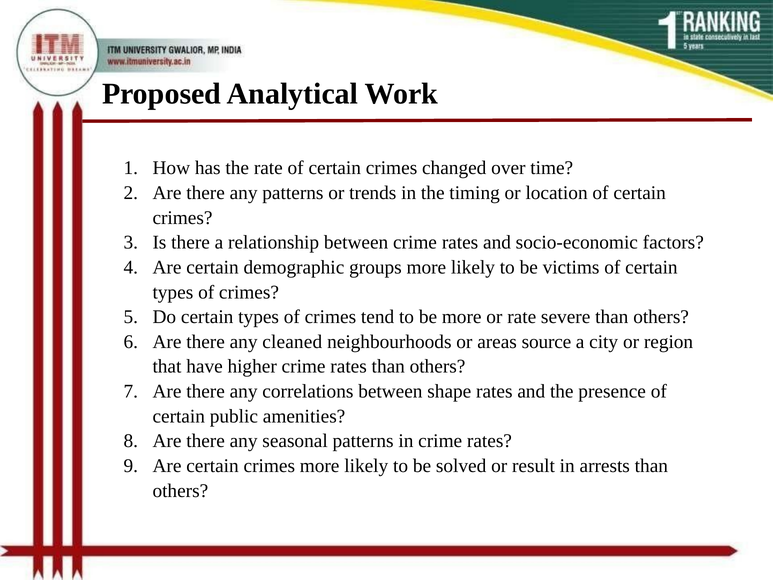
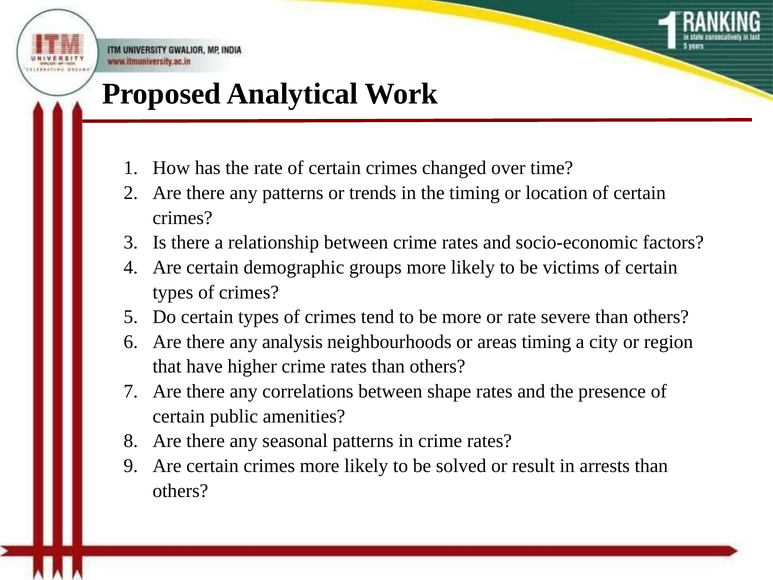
cleaned: cleaned -> analysis (292, 342)
areas source: source -> timing (546, 342)
